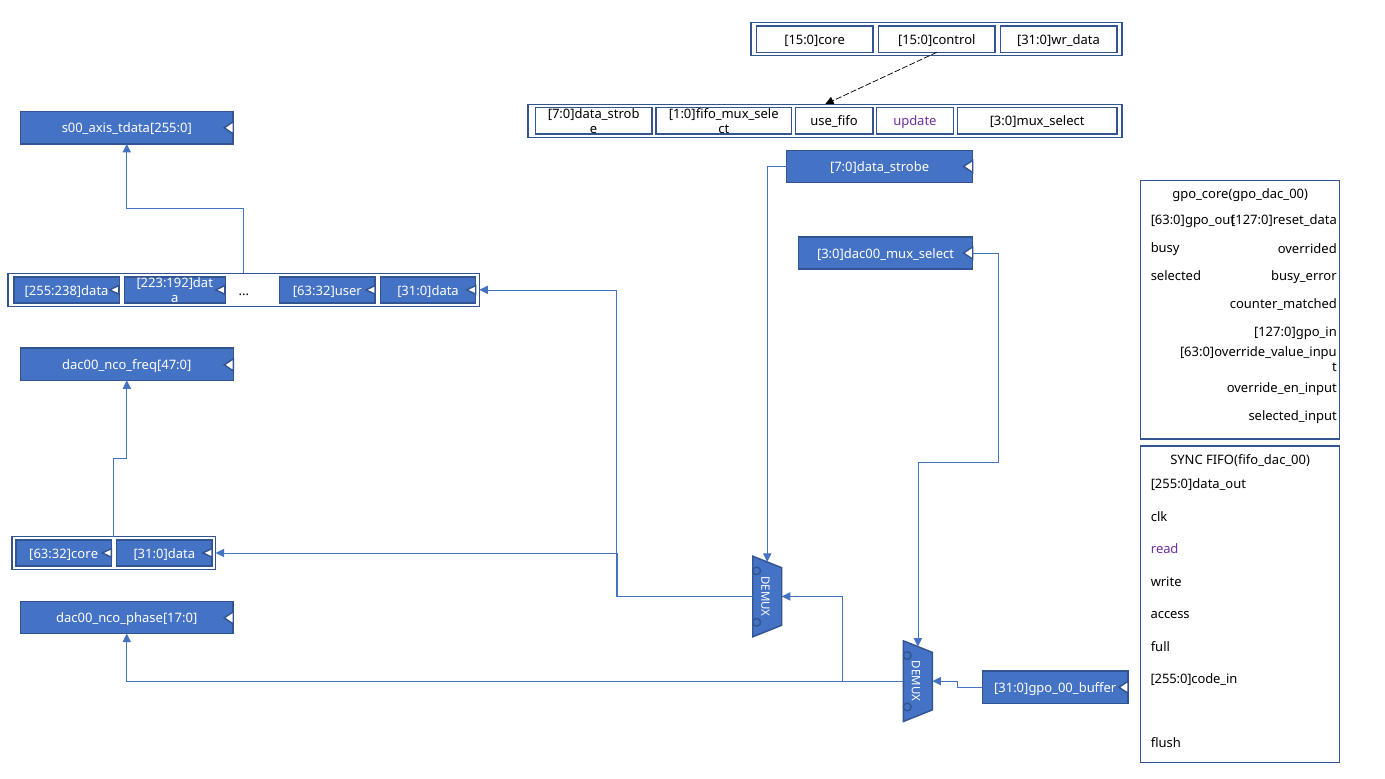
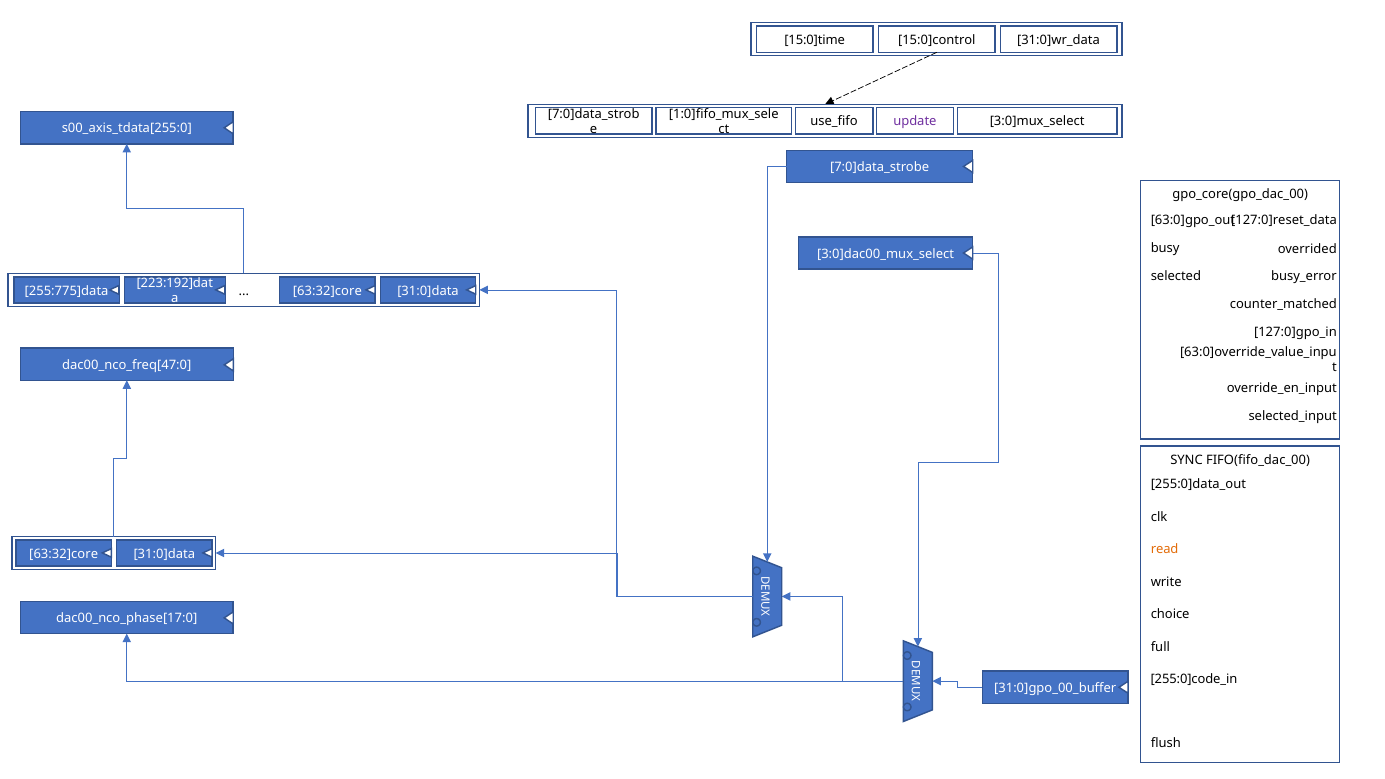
15:0]core: 15:0]core -> 15:0]time (815, 40)
255:238]data: 255:238]data -> 255:775]data (67, 291)
63:32]user: 63:32]user -> 63:32]core (327, 291)
read colour: purple -> orange (1165, 550)
access: access -> choice (1170, 615)
